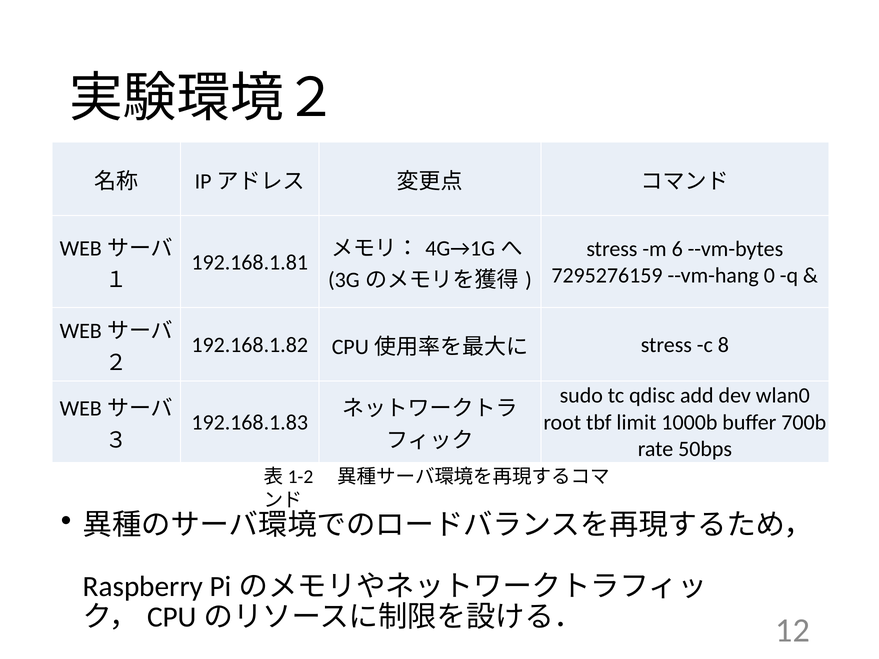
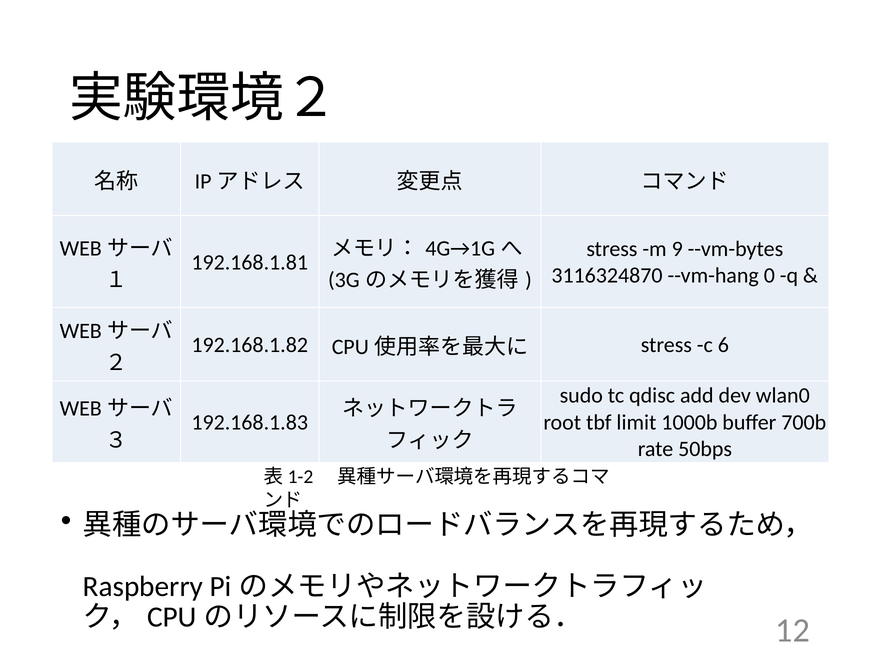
6: 6 -> 9 (677, 249)
7295276159: 7295276159 -> 3116324870 (607, 276)
8: 8 -> 6 (723, 345)
